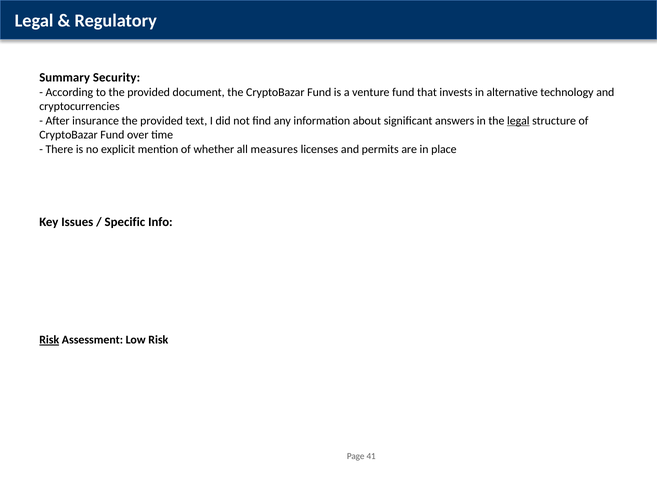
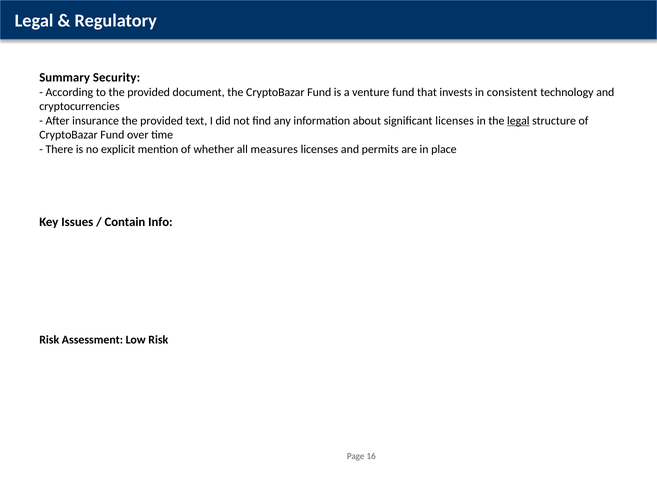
alternative: alternative -> consistent (512, 92)
significant answers: answers -> licenses (455, 121)
Specific: Specific -> Contain (125, 222)
Risk underline: present -> none (49, 340)
41: 41 -> 16 (371, 456)
